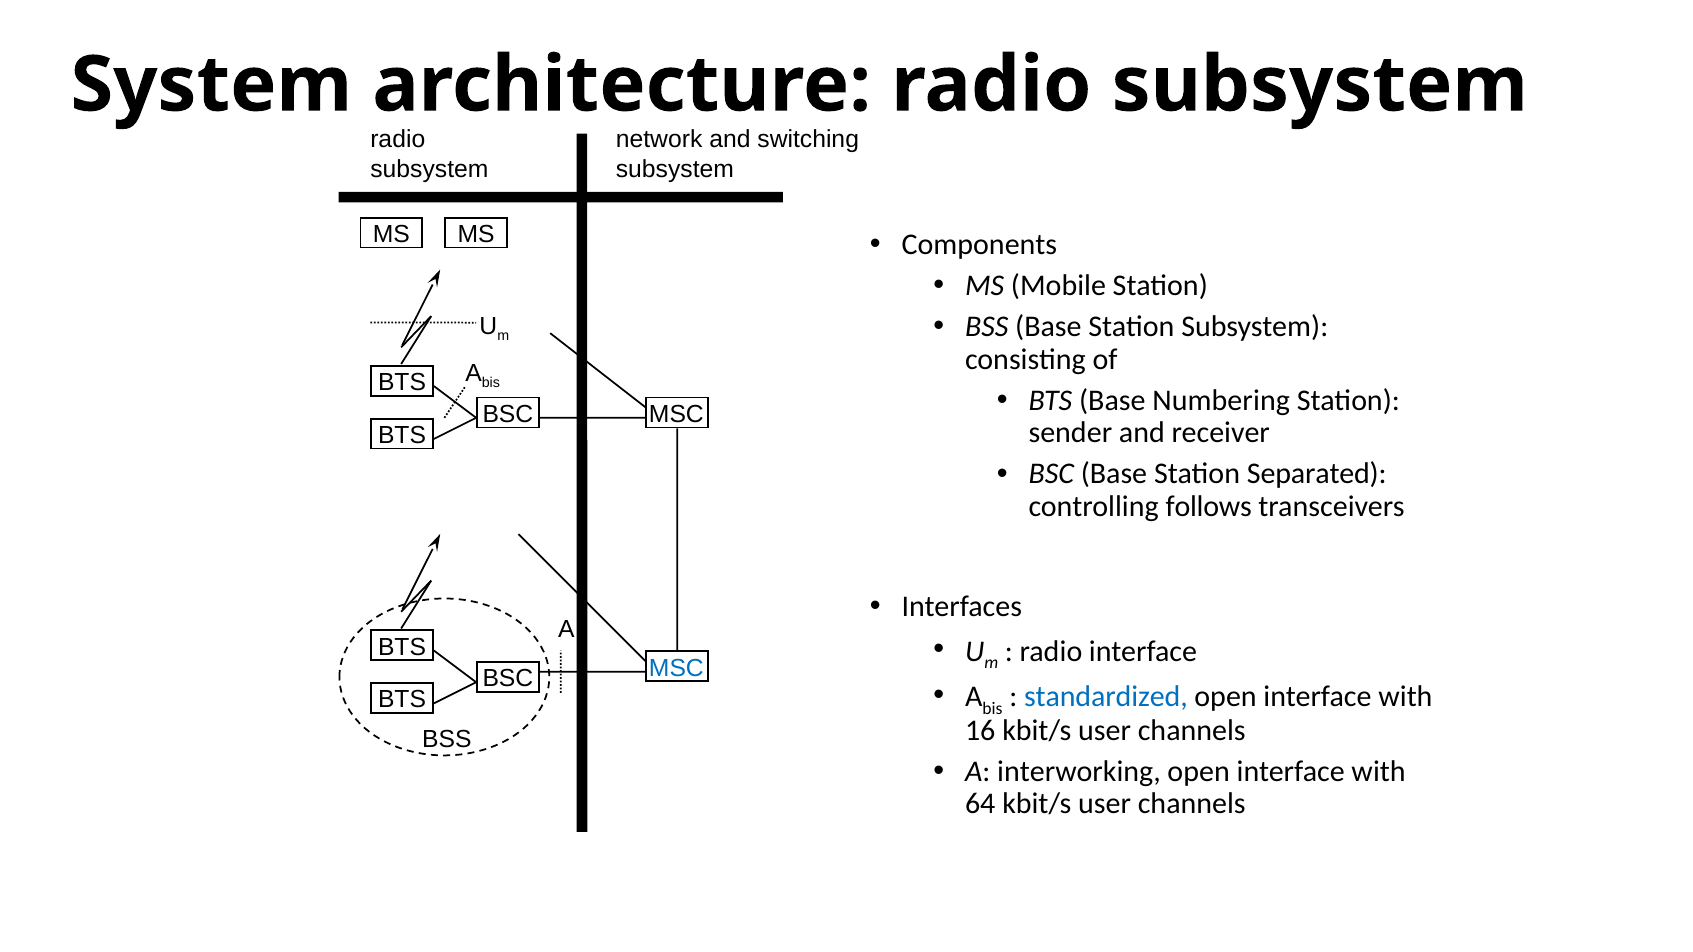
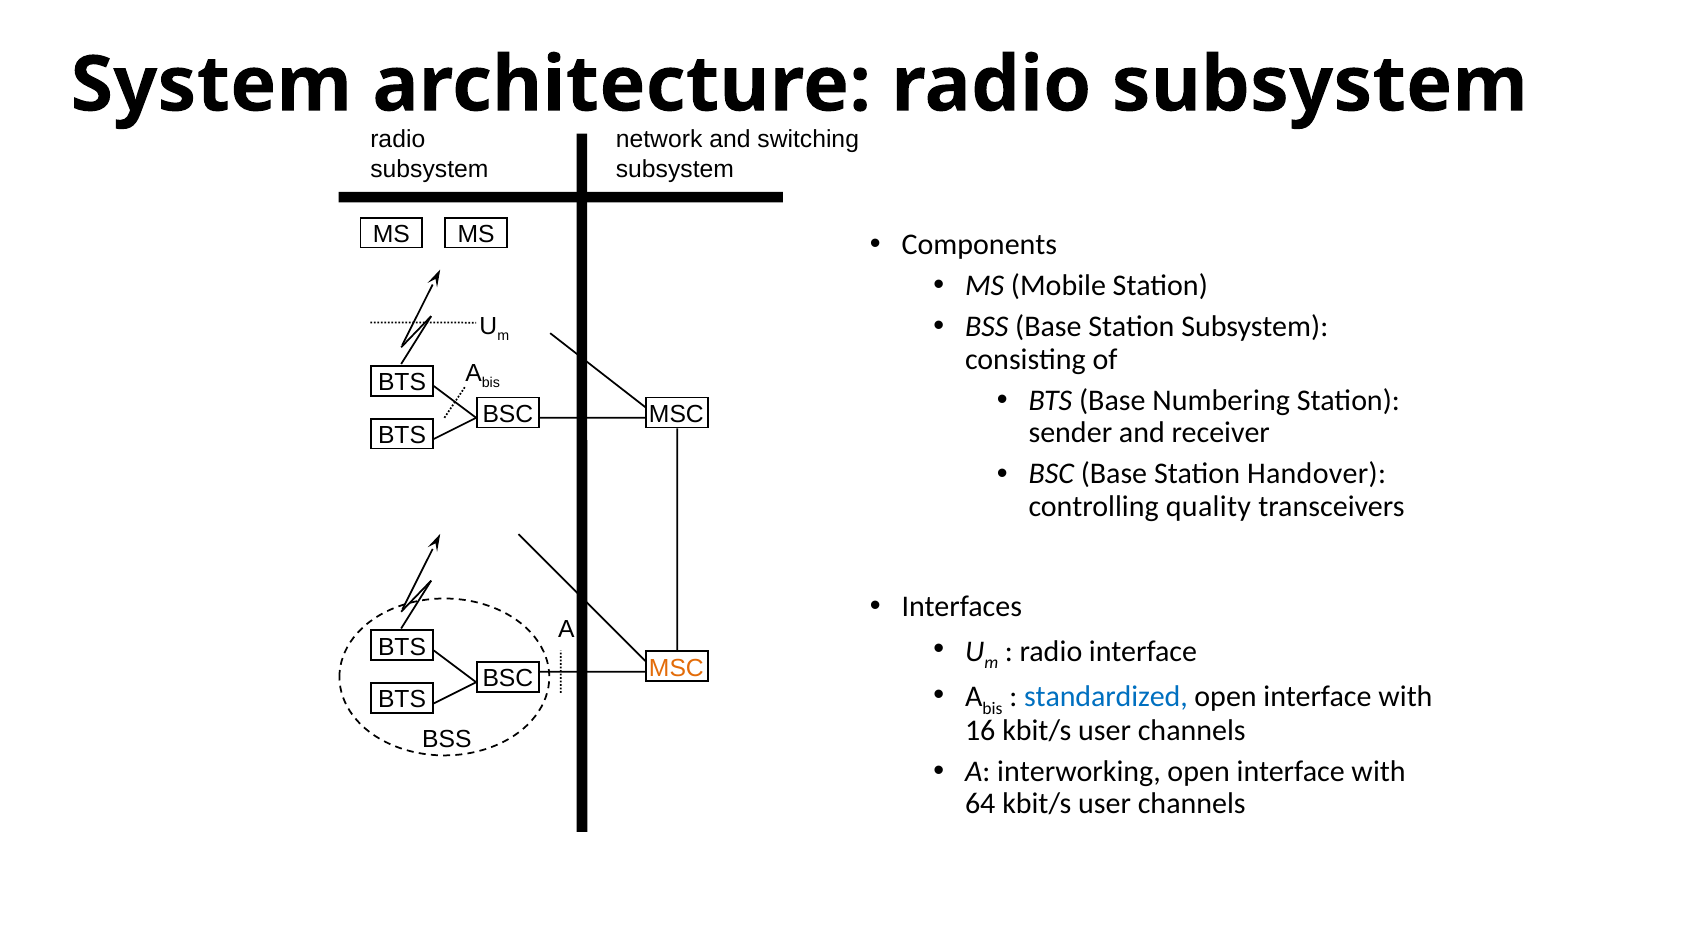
Separated: Separated -> Handover (1317, 474)
follows: follows -> quality (1208, 507)
MSC colour: blue -> orange (676, 669)
